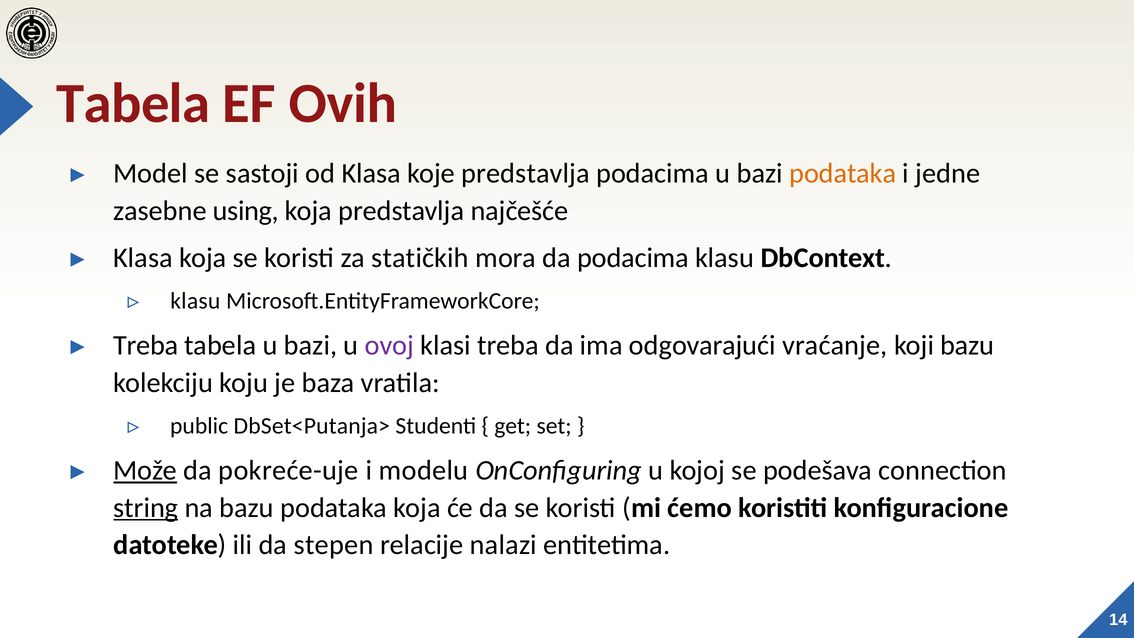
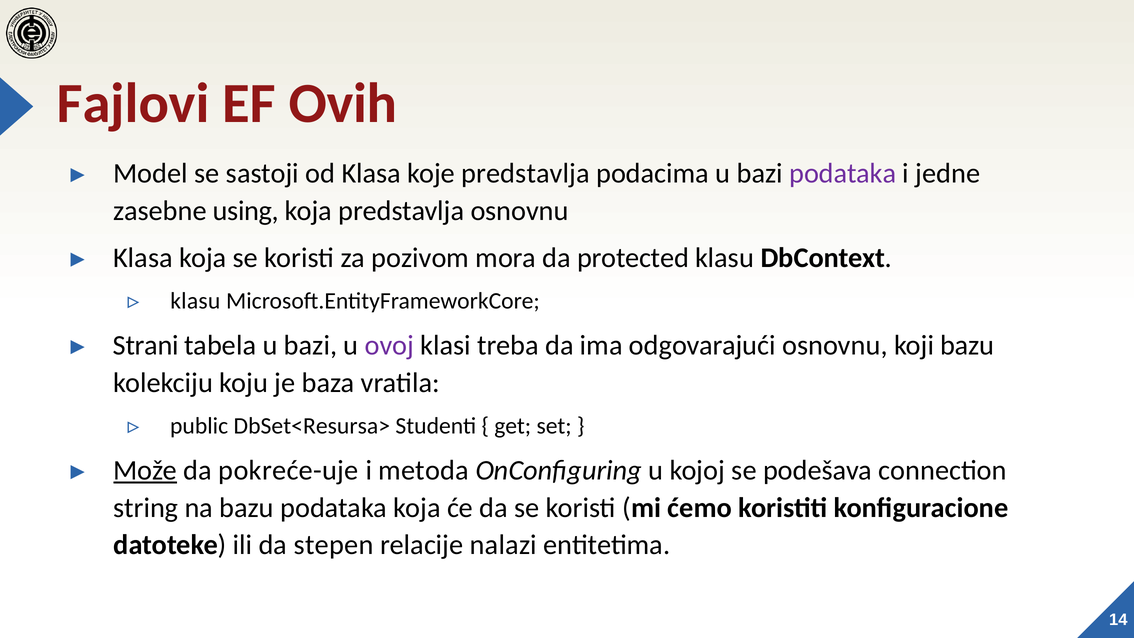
Tabela: Tabela -> Fajlovi (133, 104)
podataka colour: orange -> purple (843, 174)
predstavlja najčešće: najčešće -> osnovnu (520, 211)
statičkih: statičkih -> pozivom (420, 258)
da podacima: podacima -> protected (633, 258)
Treba: Treba -> Strani (146, 345)
odgovarajući vraćanje: vraćanje -> osnovnu (835, 345)
DbSet<Putanja>: DbSet<Putanja> -> DbSet<Resursa> (312, 426)
modelu: modelu -> metoda (424, 470)
string underline: present -> none (146, 508)
